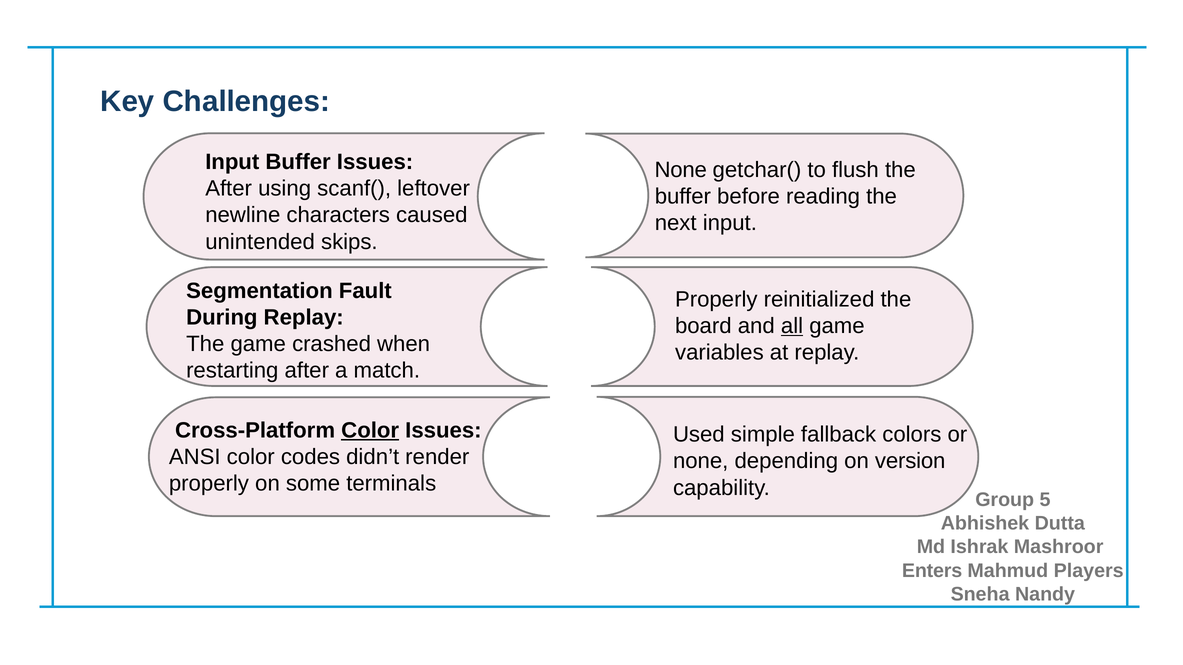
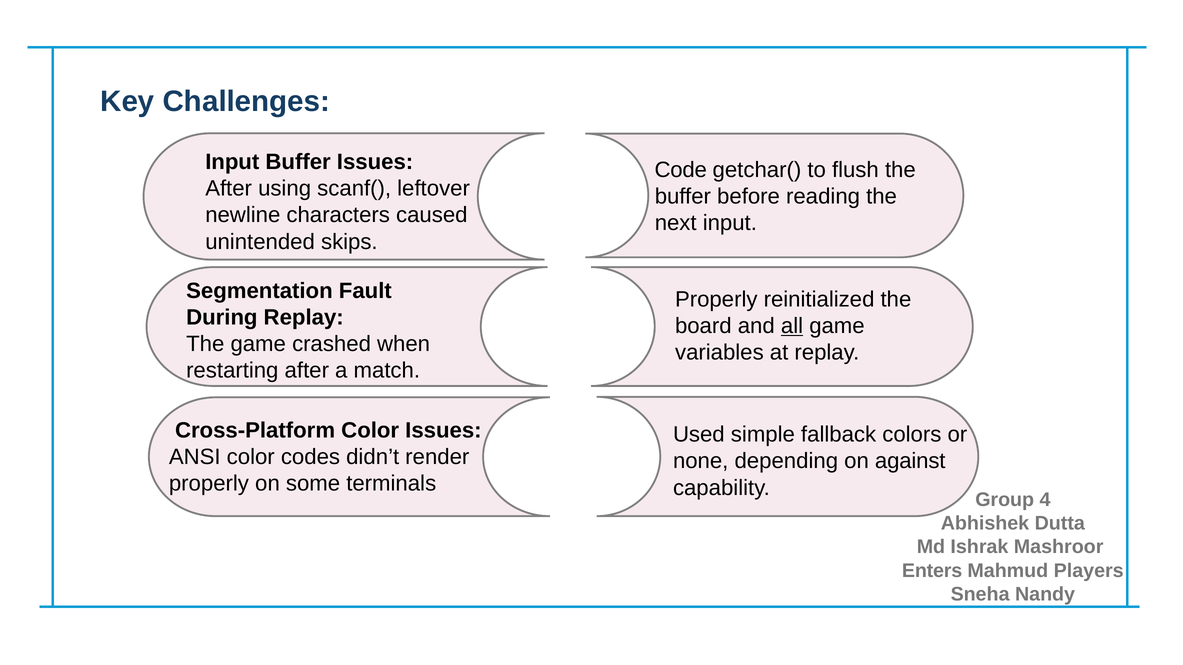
None: None -> Code (681, 170)
Color underline: present -> none (370, 431)
version: version -> against (910, 461)
5: 5 -> 4 (1045, 500)
